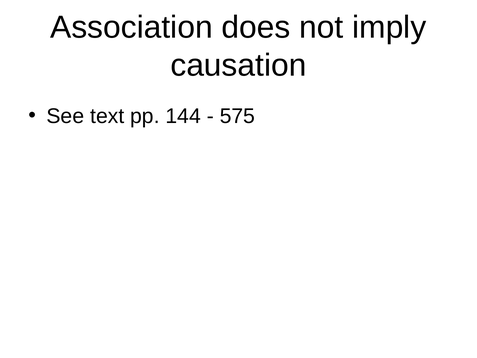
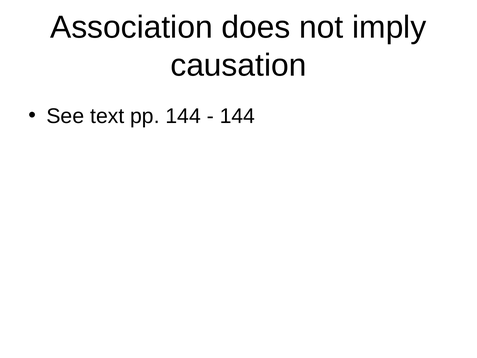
575: 575 -> 144 (237, 116)
